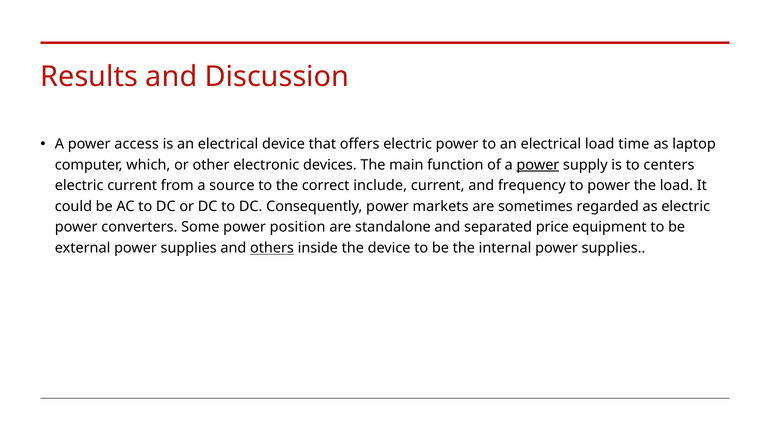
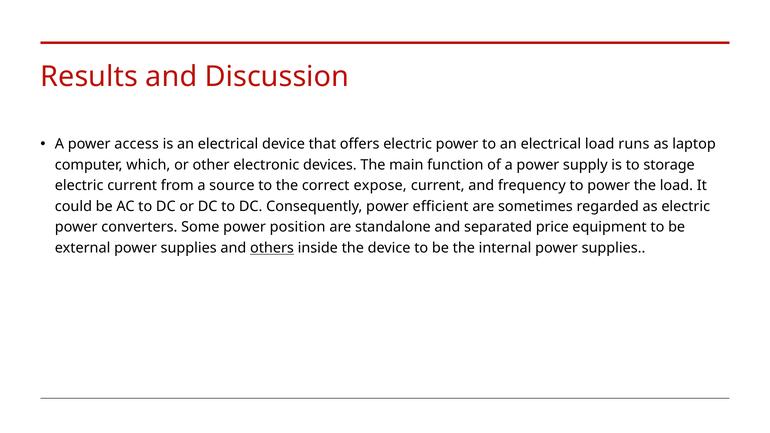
time: time -> runs (634, 144)
power underline: present -> none (538, 165)
centers: centers -> storage (669, 165)
include: include -> expose (380, 186)
markets: markets -> efficient (441, 206)
